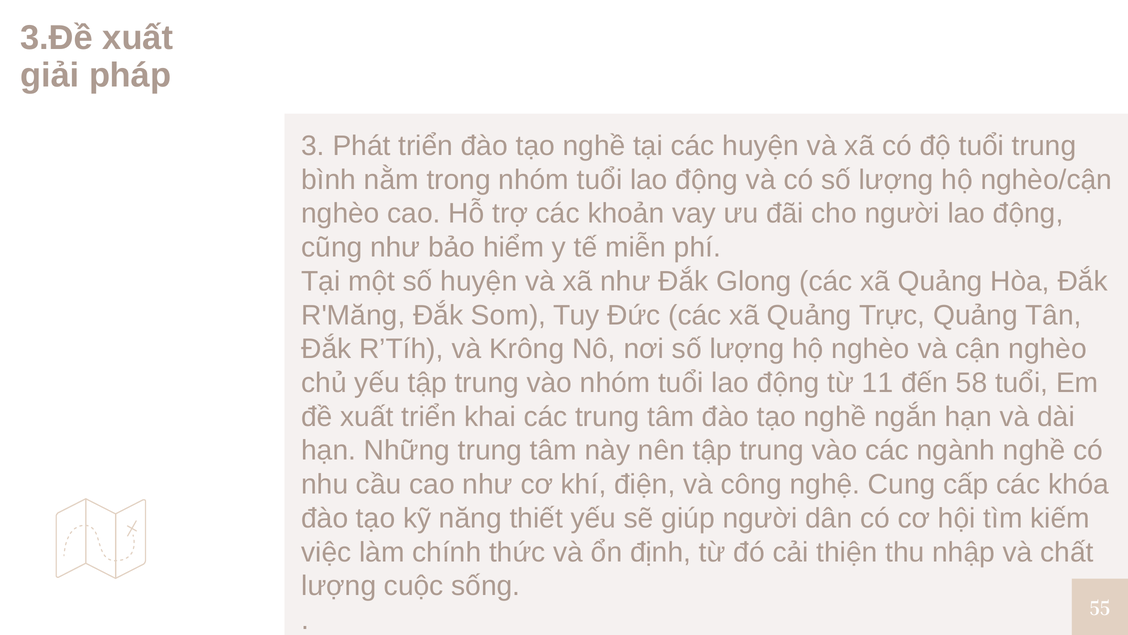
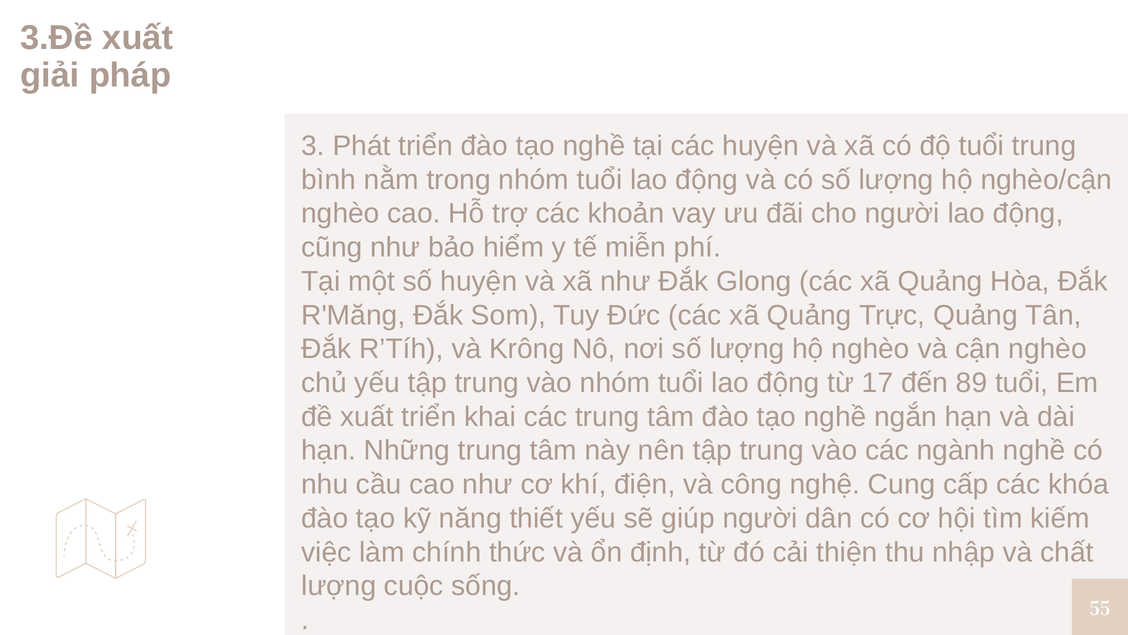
11: 11 -> 17 (878, 383)
58: 58 -> 89 (972, 383)
